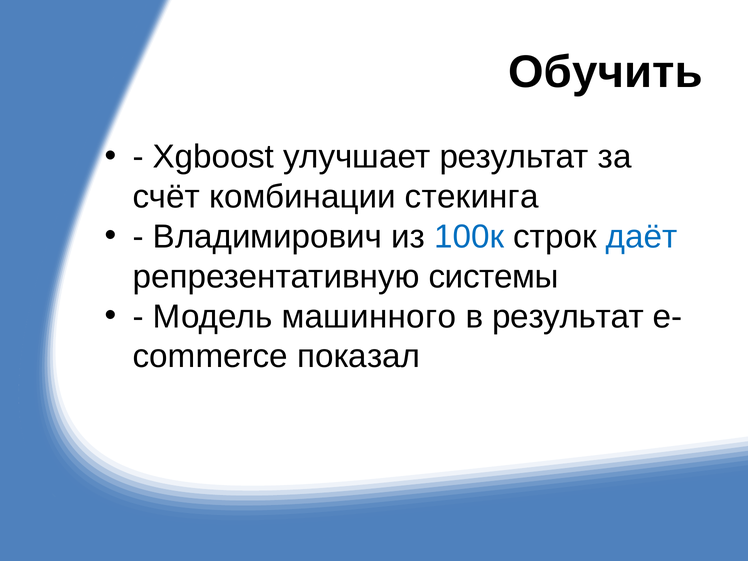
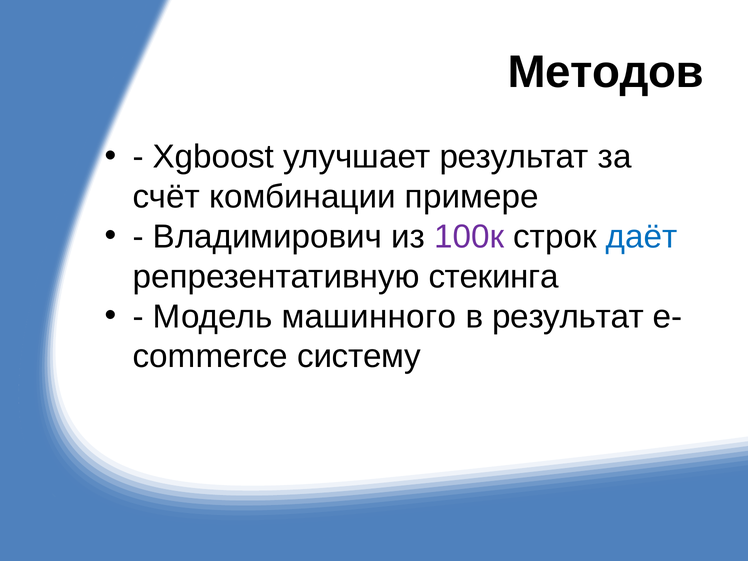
Обучить: Обучить -> Методов (606, 72)
стекинга: стекинга -> примере (472, 197)
100к colour: blue -> purple (469, 237)
системы: системы -> стекинга (494, 277)
показал: показал -> систему (359, 356)
